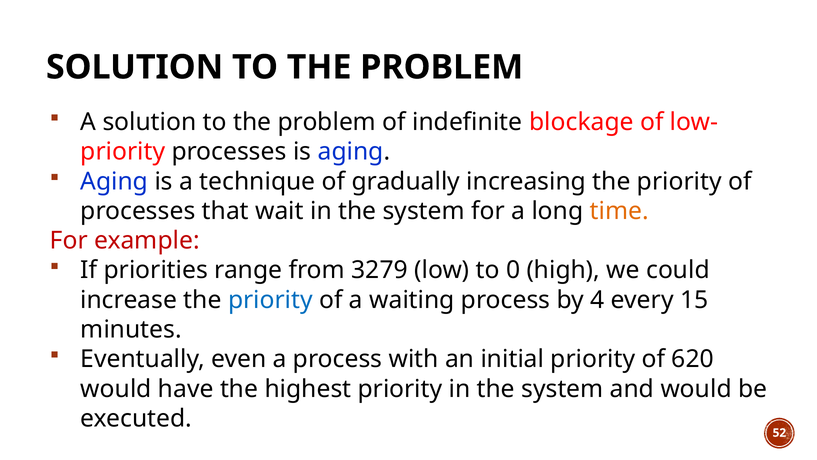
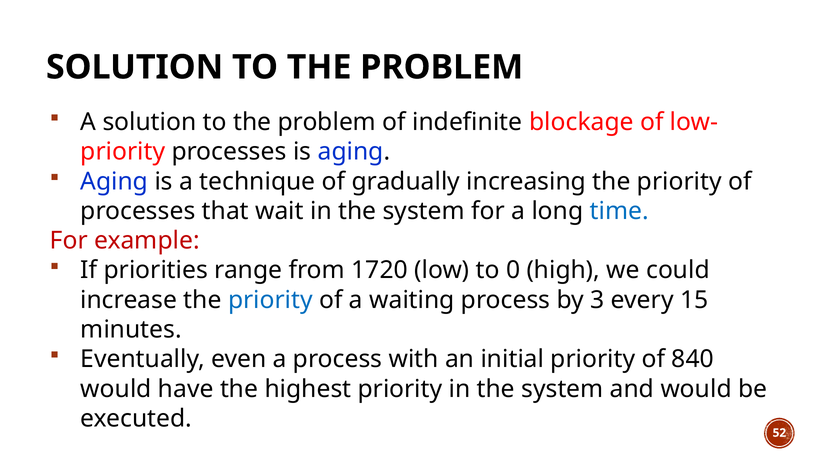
time colour: orange -> blue (619, 211)
3279: 3279 -> 1720 (380, 270)
4: 4 -> 3 (597, 300)
620: 620 -> 840 (693, 359)
